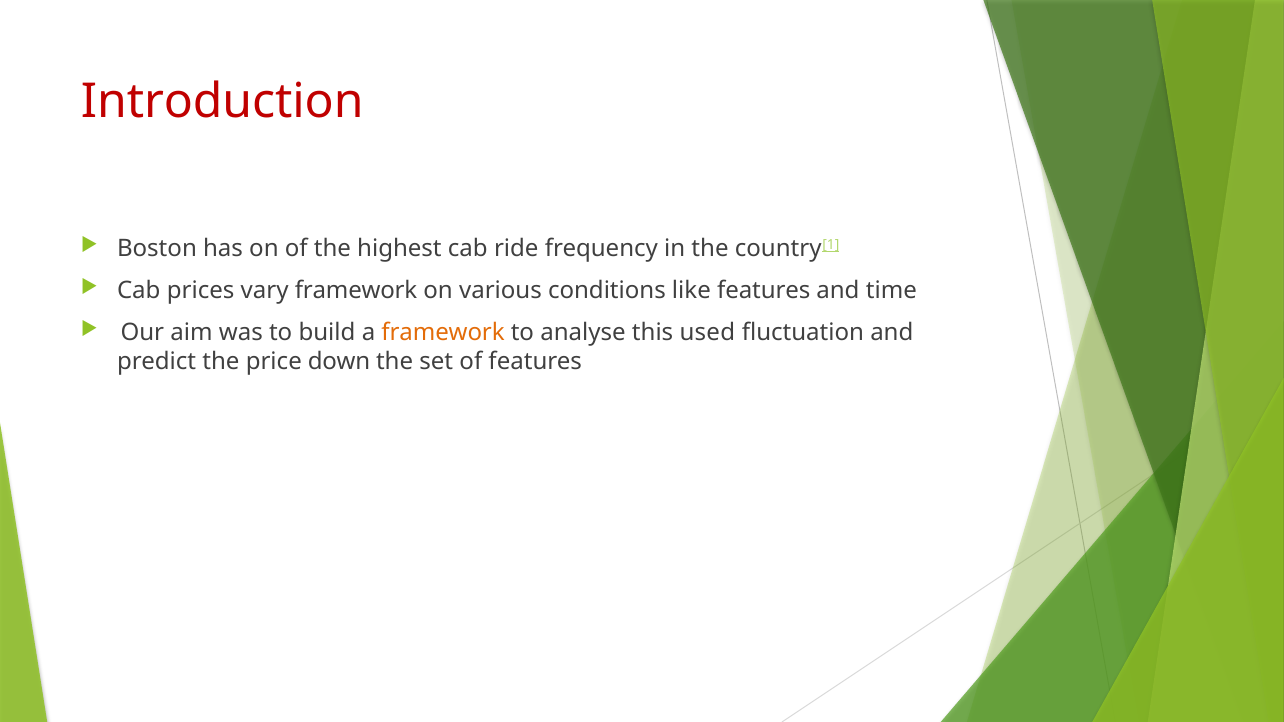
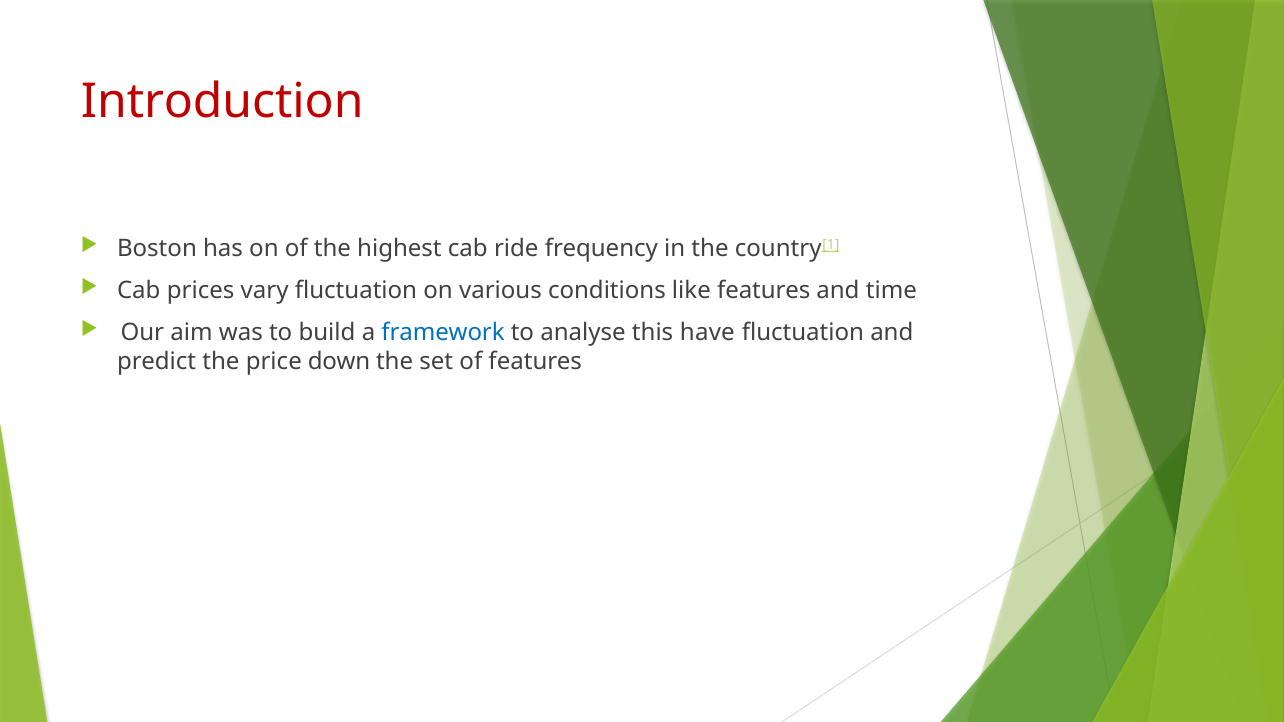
vary framework: framework -> fluctuation (356, 291)
framework colour: orange -> blue (443, 333)
used: used -> have (707, 333)
